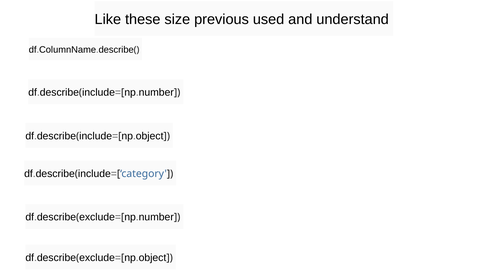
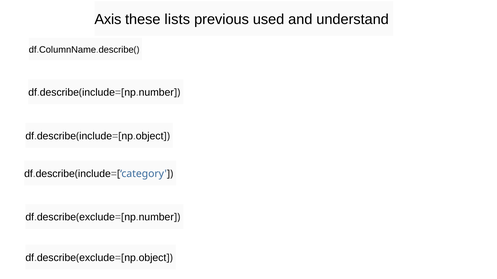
Like: Like -> Axis (108, 20)
size: size -> lists (177, 20)
